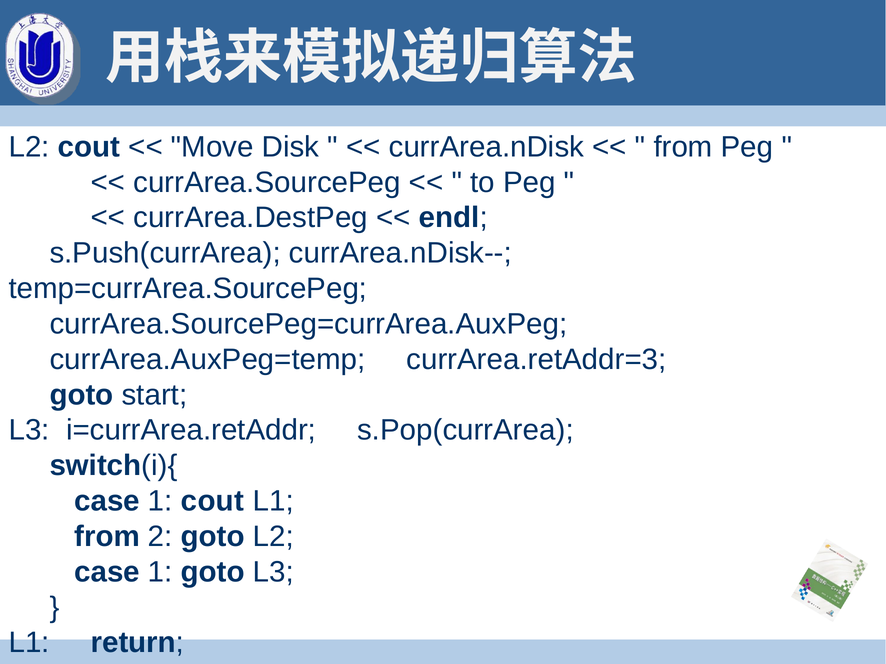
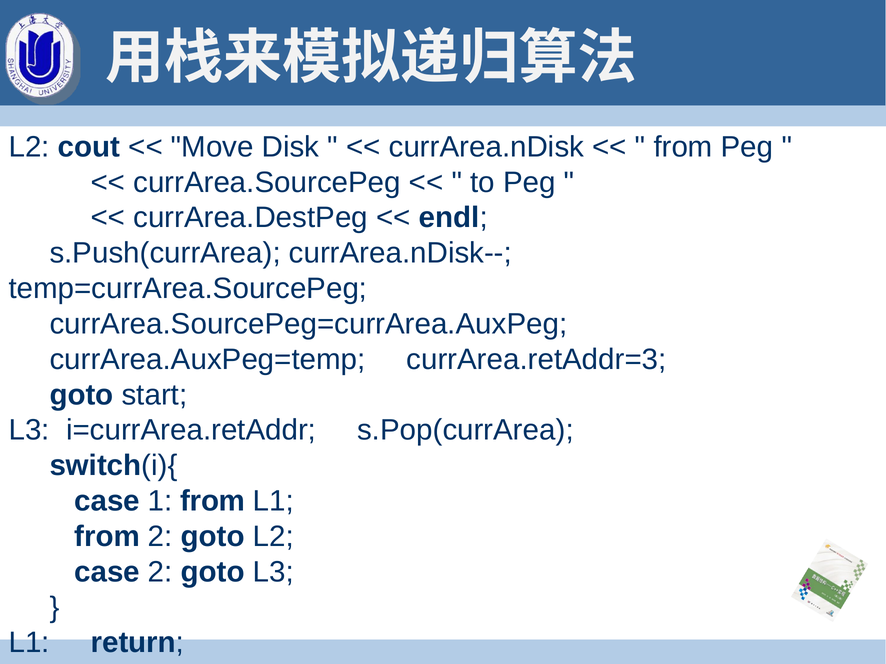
1 cout: cout -> from (213, 501)
1: 1 -> 2 (160, 572)
